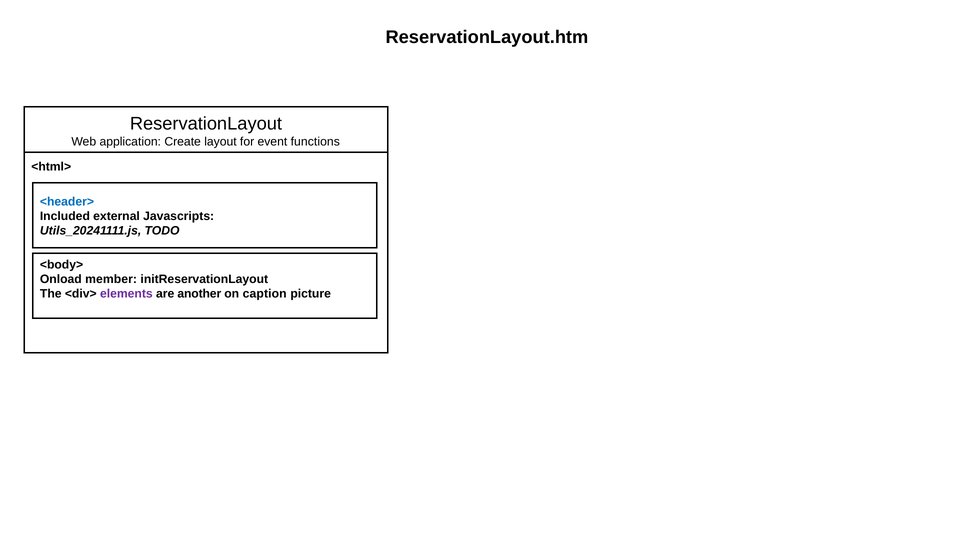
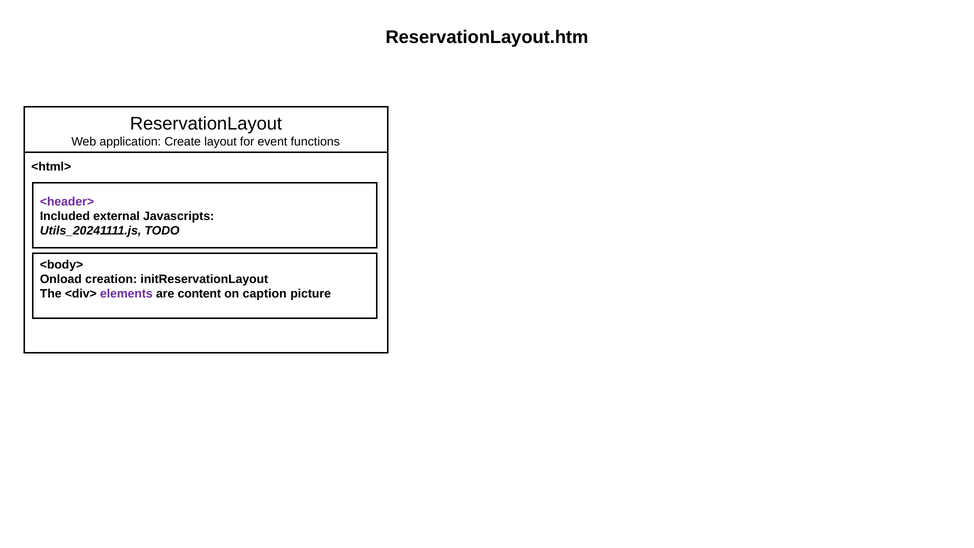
<header> colour: blue -> purple (67, 202)
member: member -> creation (111, 279)
another: another -> content (199, 294)
